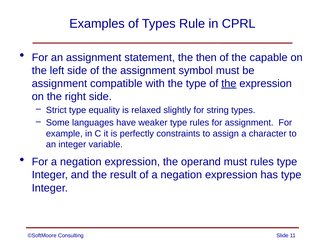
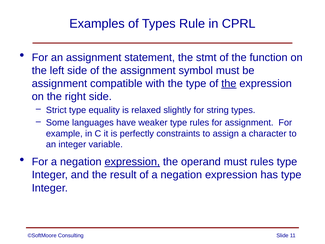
then: then -> stmt (206, 57)
capable: capable -> function (269, 57)
expression underline: none -> present (132, 162)
